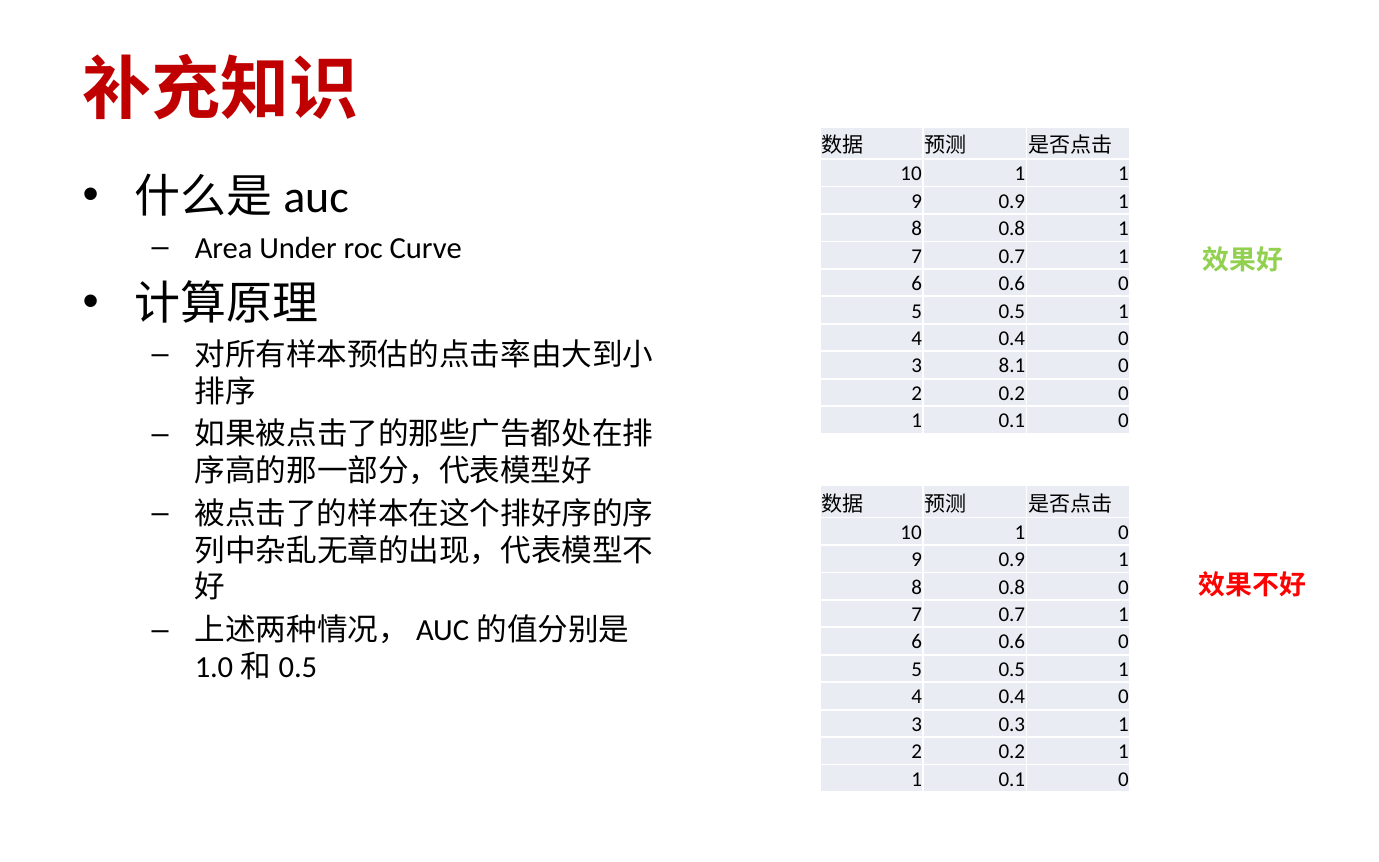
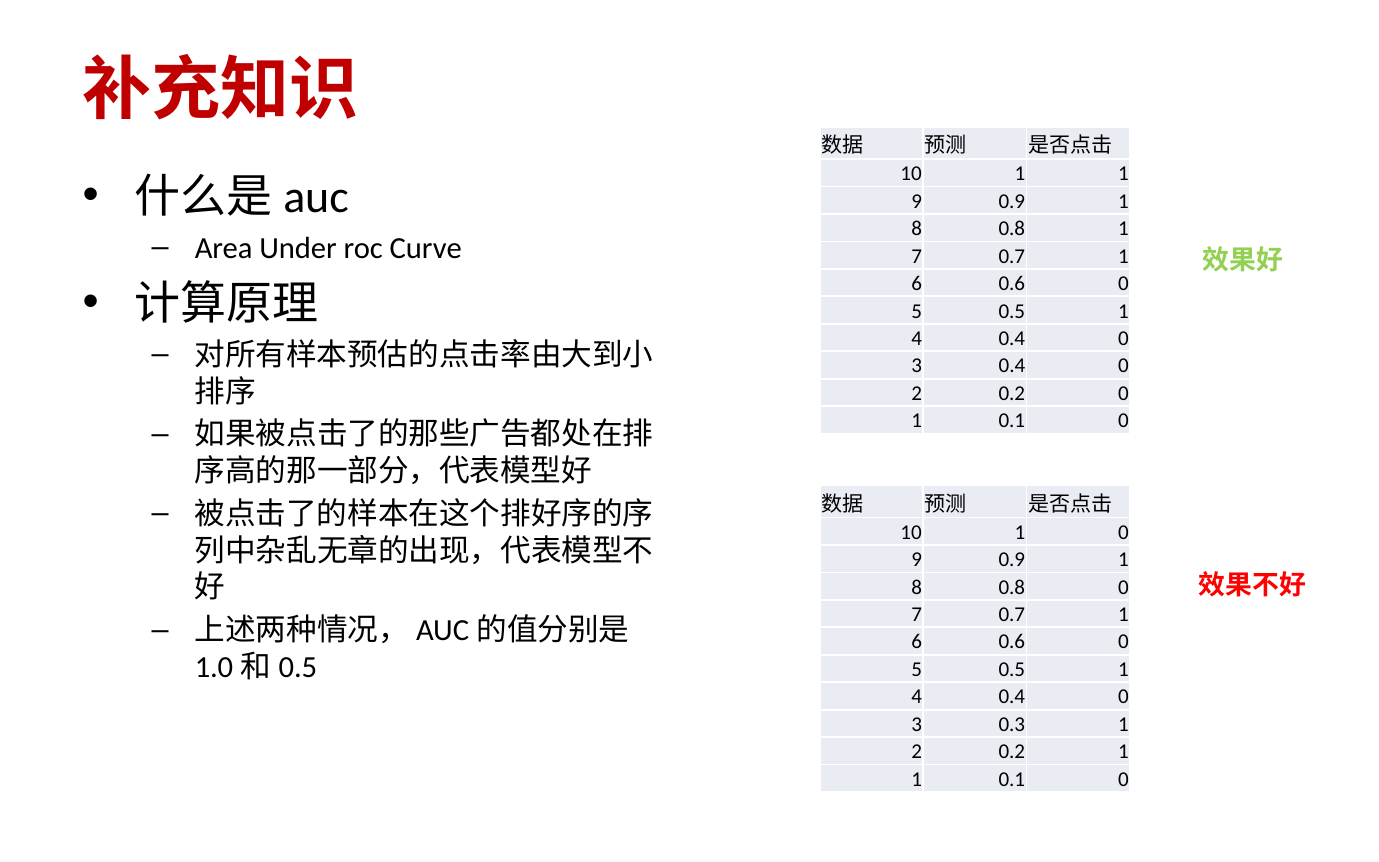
3 8.1: 8.1 -> 0.4 (1012, 366)
